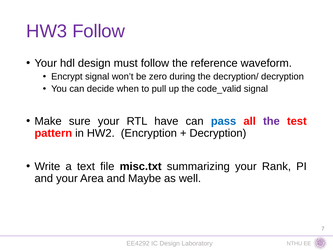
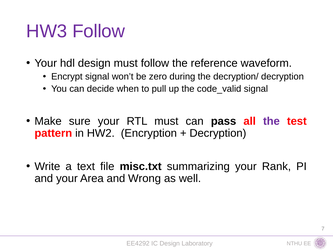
RTL have: have -> must (166, 121)
pass colour: blue -> black (224, 121)
Maybe: Maybe -> Wrong (145, 178)
